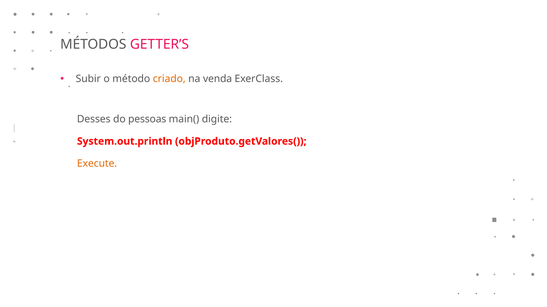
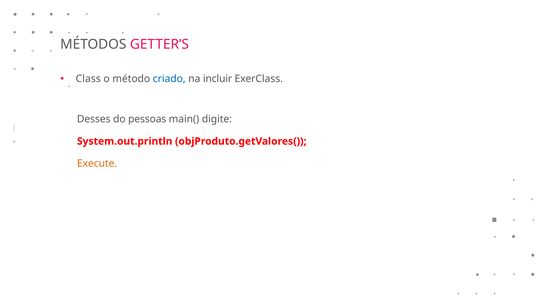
Subir: Subir -> Class (88, 79)
criado colour: orange -> blue (169, 79)
venda: venda -> incluir (218, 79)
